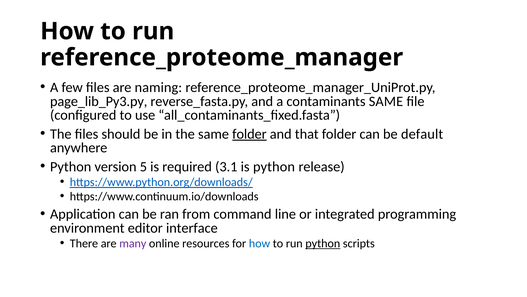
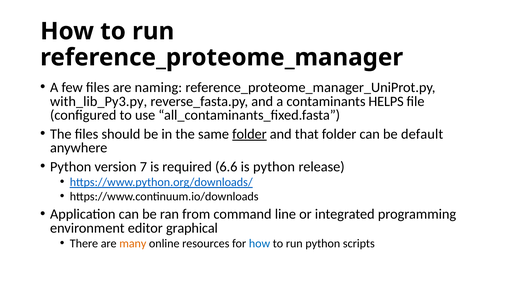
page_lib_Py3.py: page_lib_Py3.py -> with_lib_Py3.py (99, 101)
contaminants SAME: SAME -> HELPS (386, 101)
5: 5 -> 7 (143, 166)
3.1: 3.1 -> 6.6 (226, 166)
interface: interface -> graphical (192, 228)
many colour: purple -> orange (133, 243)
python underline: present -> none (323, 243)
